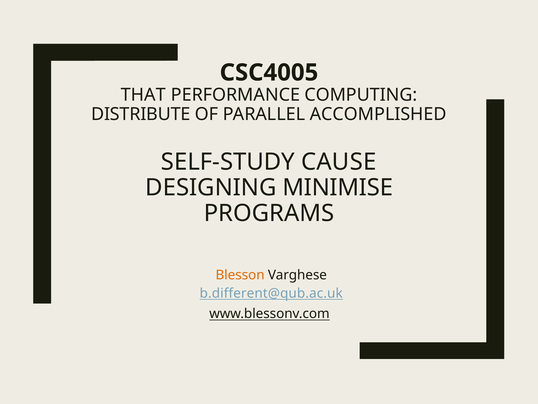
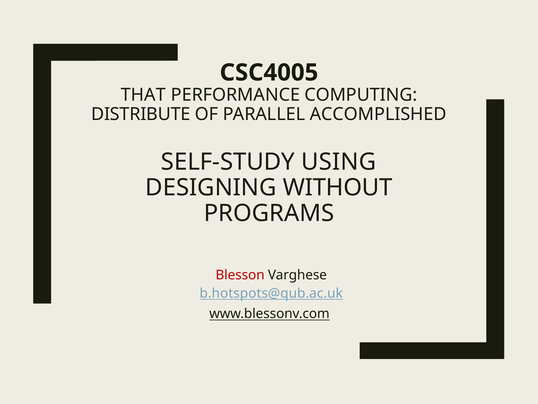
CAUSE: CAUSE -> USING (339, 162)
MINIMISE: MINIMISE -> WITHOUT (338, 187)
Blesson colour: orange -> red (240, 275)
b.different@qub.ac.uk: b.different@qub.ac.uk -> b.hotspots@qub.ac.uk (271, 293)
